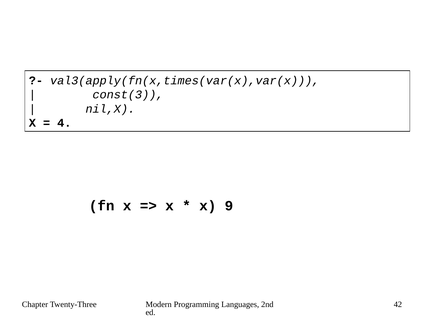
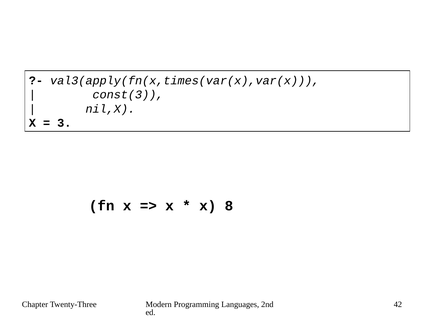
4: 4 -> 3 (64, 123)
9: 9 -> 8 (229, 206)
